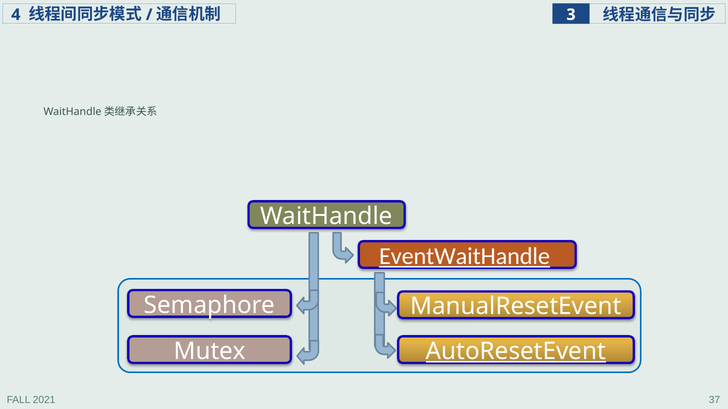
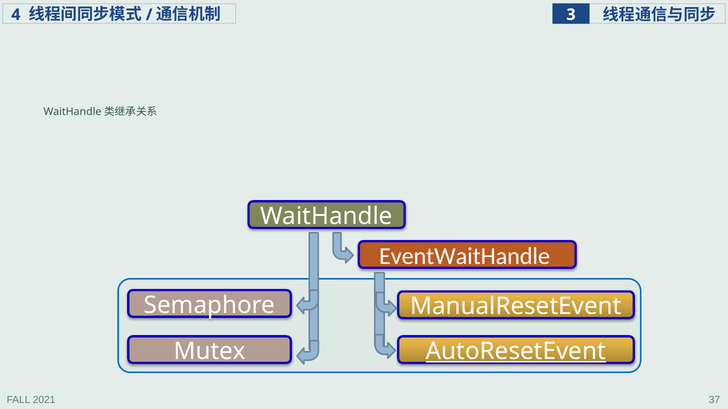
EventWaitHandle underline: present -> none (465, 256)
